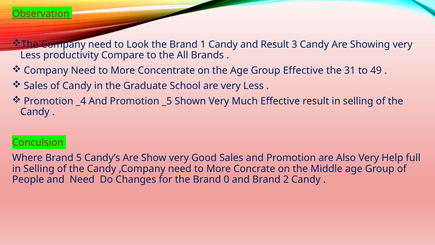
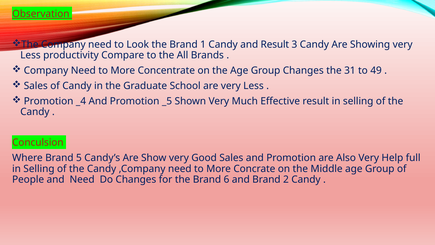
Group Effective: Effective -> Changes (303, 71)
0: 0 -> 6 (226, 179)
